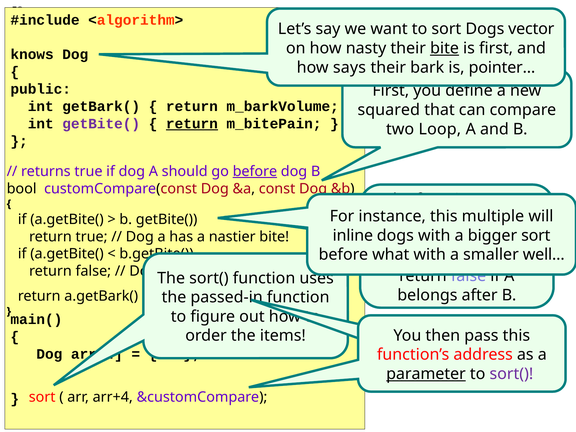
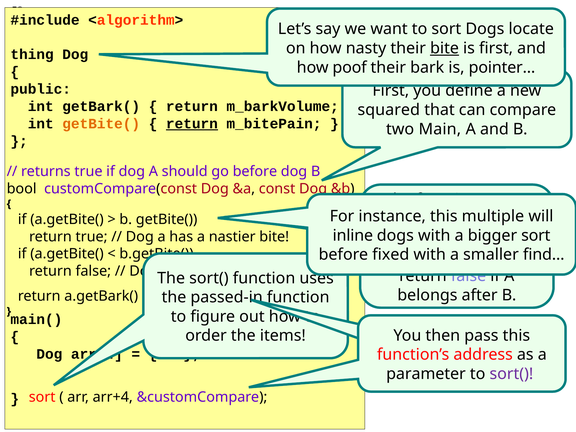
Dogs vector: vector -> locate (531, 29)
knows: knows -> thing (32, 55)
says: says -> poof (350, 67)
getBite( colour: purple -> orange (101, 124)
Loop: Loop -> Main (440, 129)
before underline: present -> none (255, 171)
what: what -> fixed (391, 255)
well…: well… -> find… (544, 255)
parameter underline: present -> none (426, 374)
